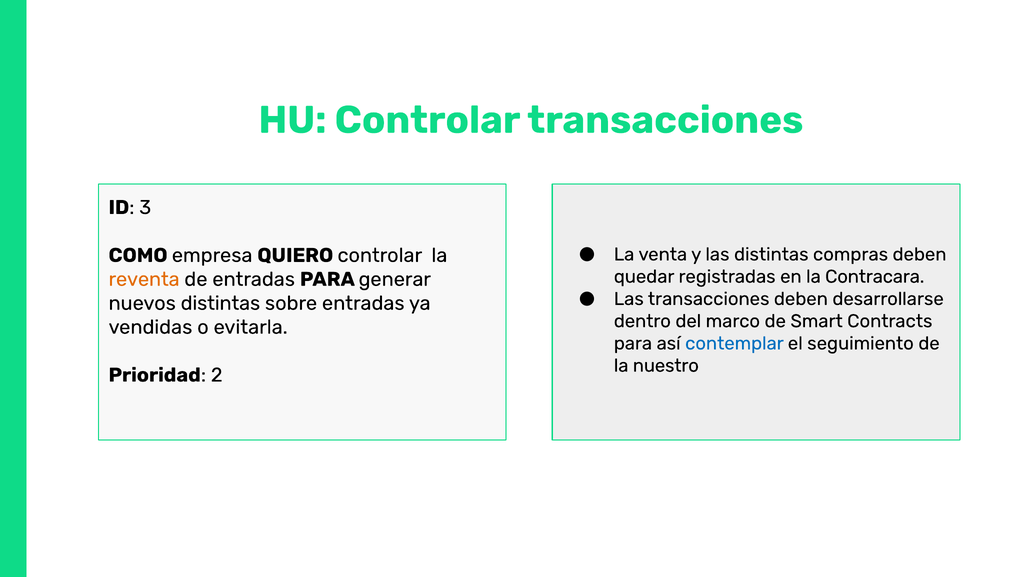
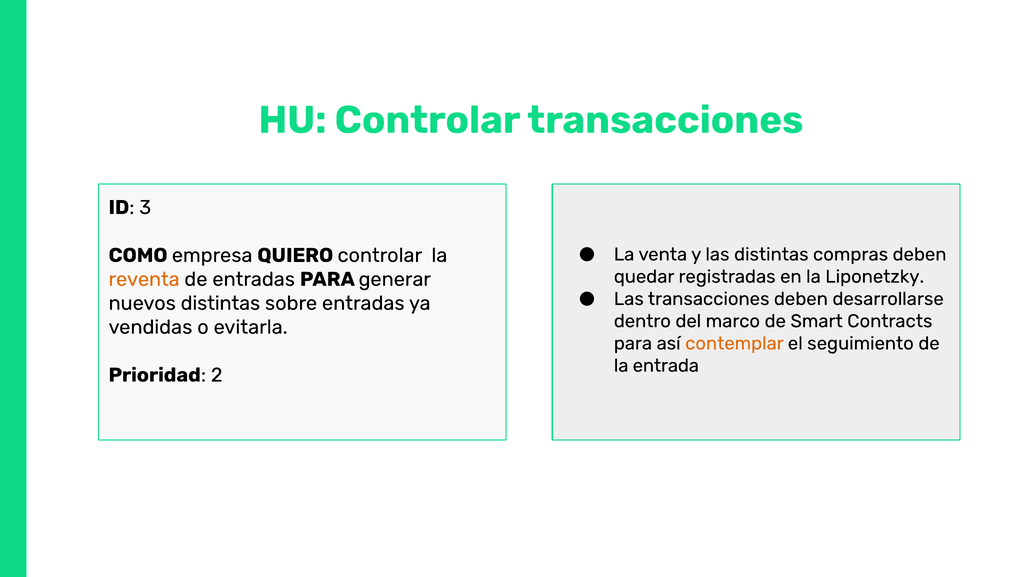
Contracara: Contracara -> Liponetzky (875, 277)
contemplar colour: blue -> orange (734, 343)
nuestro: nuestro -> entrada (666, 366)
